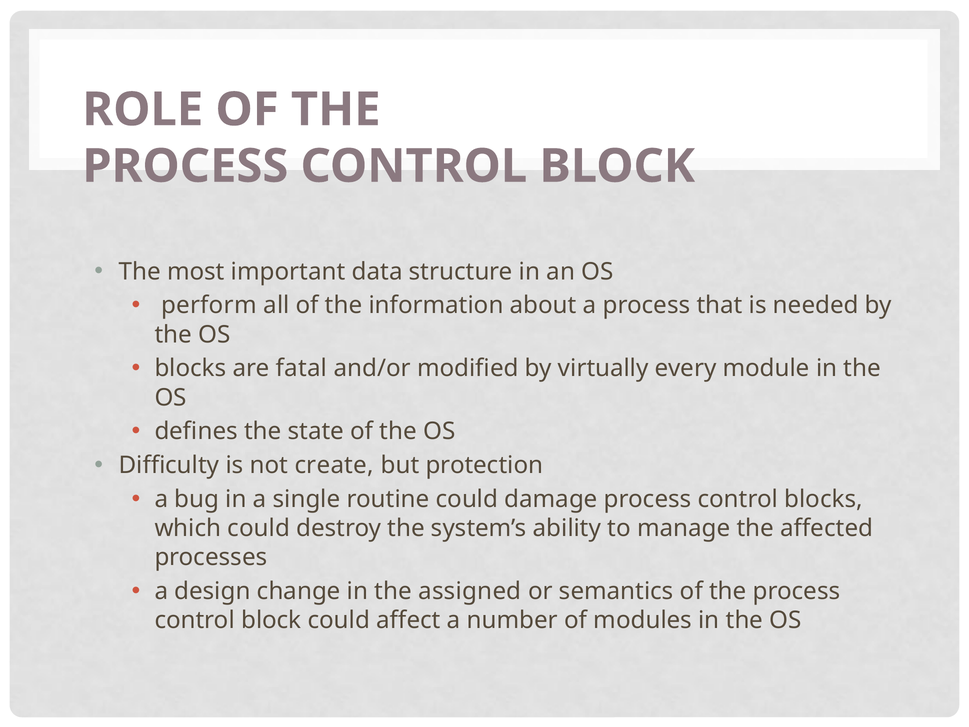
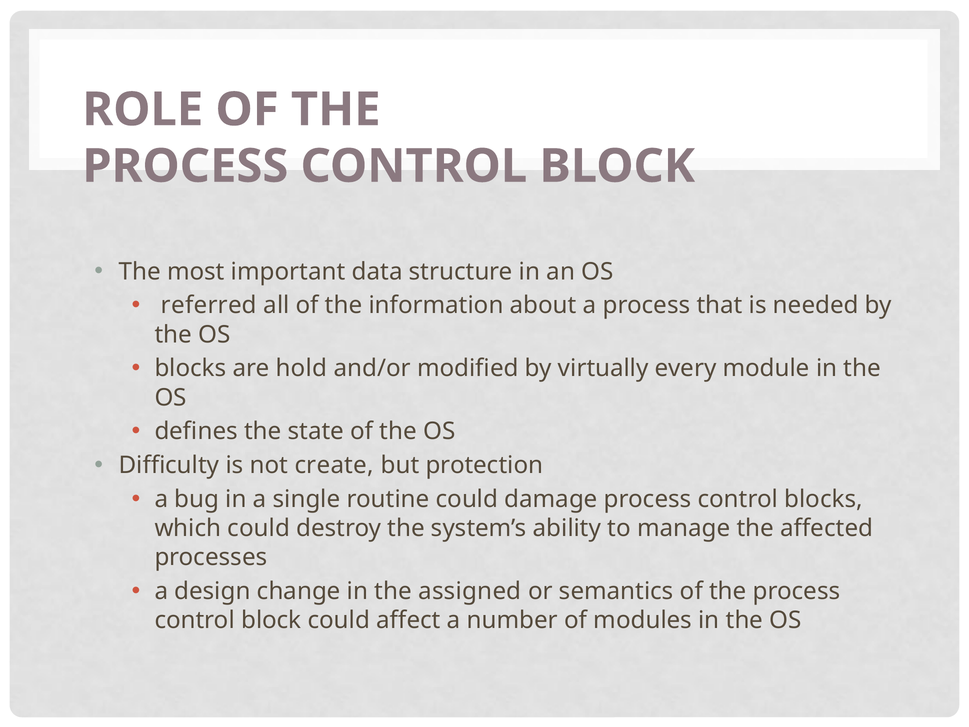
perform: perform -> referred (209, 305)
fatal: fatal -> hold (302, 368)
